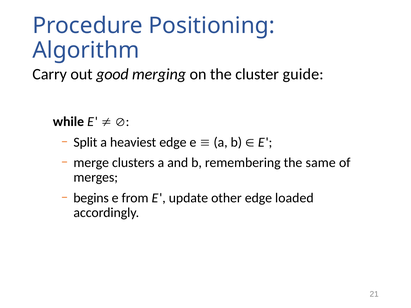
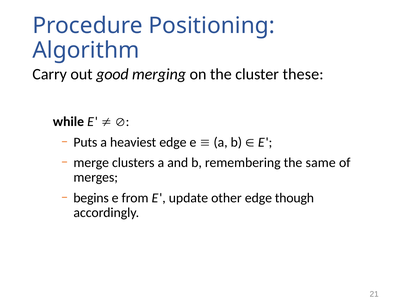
guide: guide -> these (303, 74)
Split: Split -> Puts (85, 142)
loaded: loaded -> though (294, 198)
